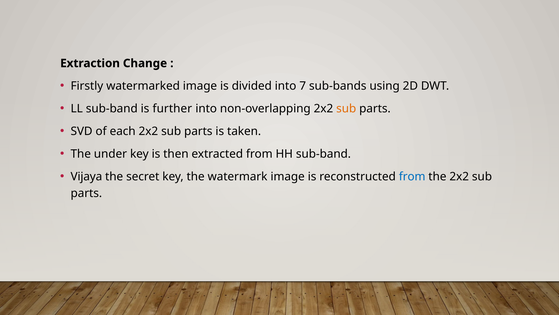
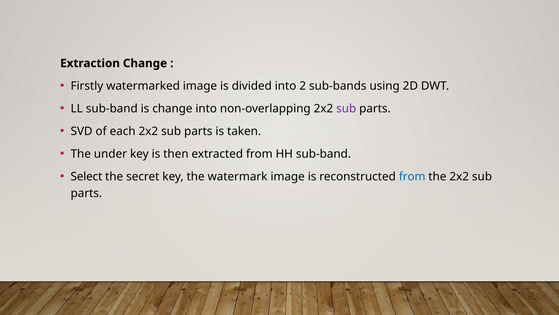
7: 7 -> 2 (303, 86)
is further: further -> change (172, 108)
sub colour: orange -> purple (346, 108)
Vijaya: Vijaya -> Select (86, 176)
